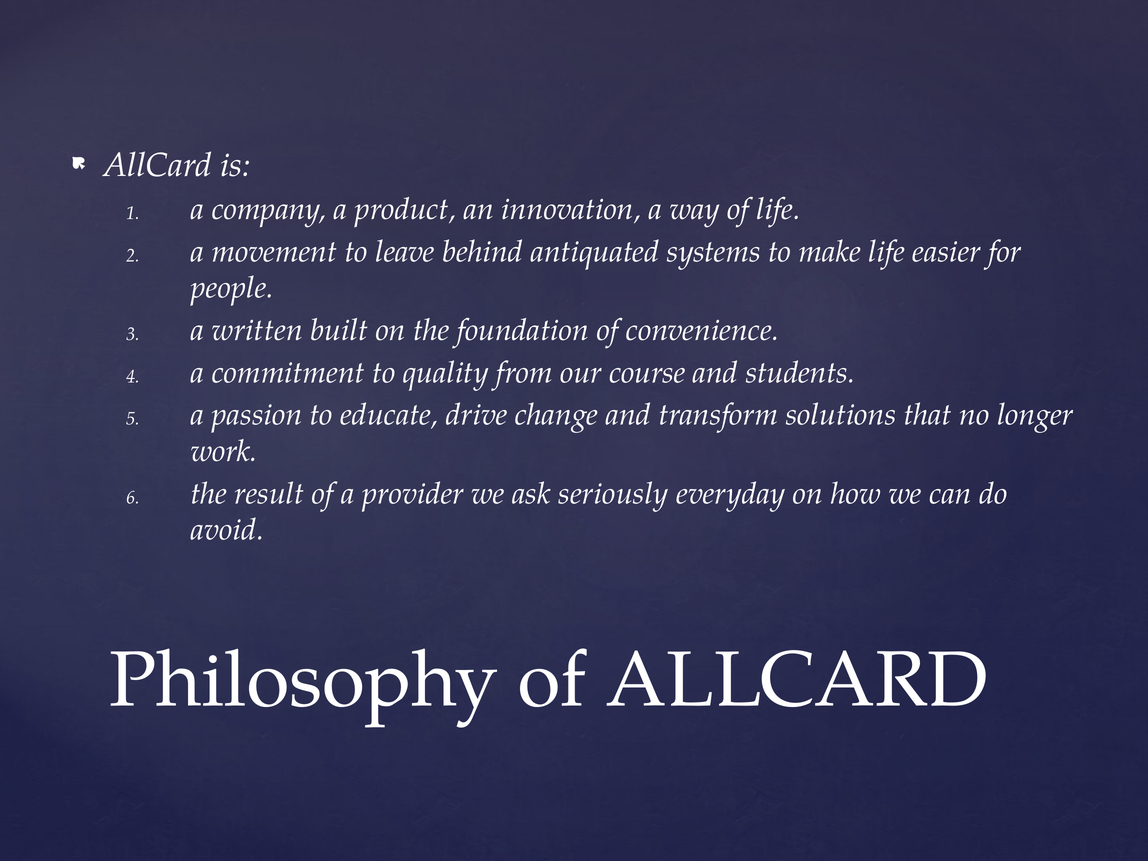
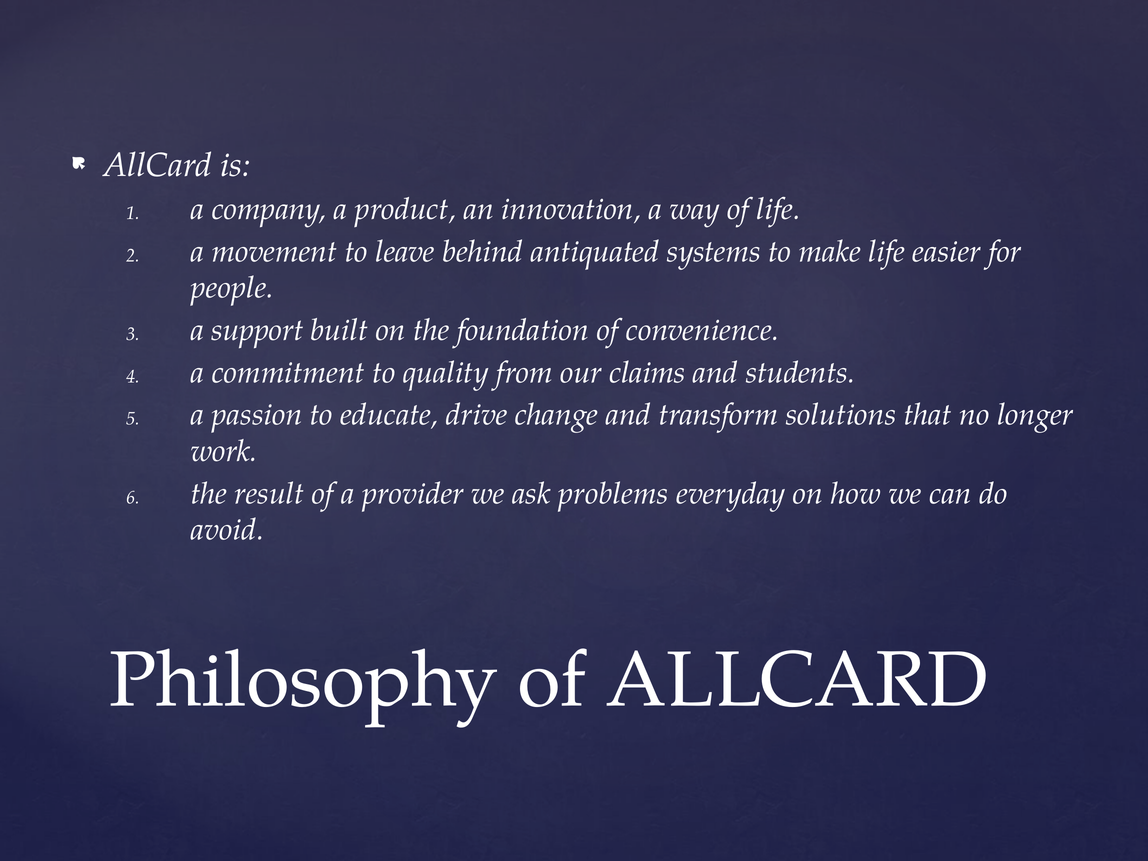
written: written -> support (258, 330)
course: course -> claims (648, 373)
seriously: seriously -> problems (613, 494)
